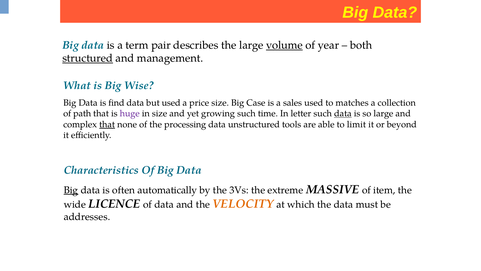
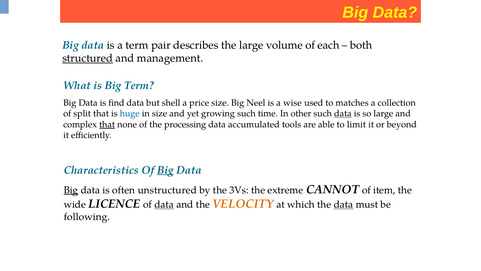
volume underline: present -> none (284, 45)
year: year -> each (329, 45)
Big Wise: Wise -> Term (139, 85)
but used: used -> shell (171, 103)
Case: Case -> Neel (256, 103)
sales: sales -> wise (292, 103)
path: path -> split (82, 113)
huge colour: purple -> blue (130, 113)
letter: letter -> other (301, 113)
unstructured: unstructured -> accumulated (254, 124)
Big underline: none -> present (165, 170)
automatically: automatically -> unstructured (167, 190)
MASSIVE: MASSIVE -> CANNOT (333, 189)
data underline: none -> present (164, 204)
data underline: none -> present (343, 204)
addresses: addresses -> following (87, 217)
